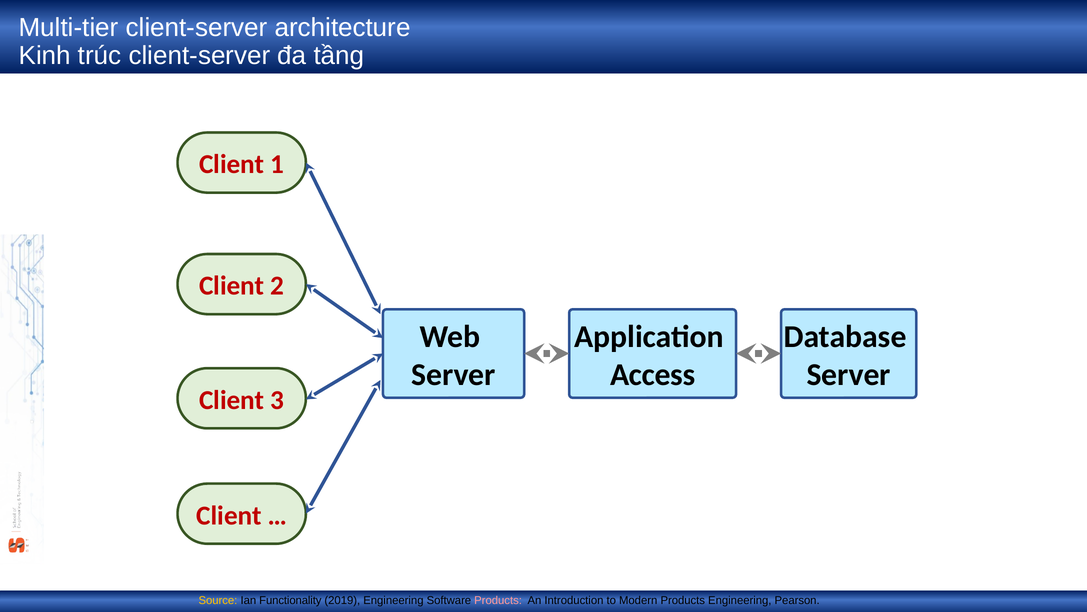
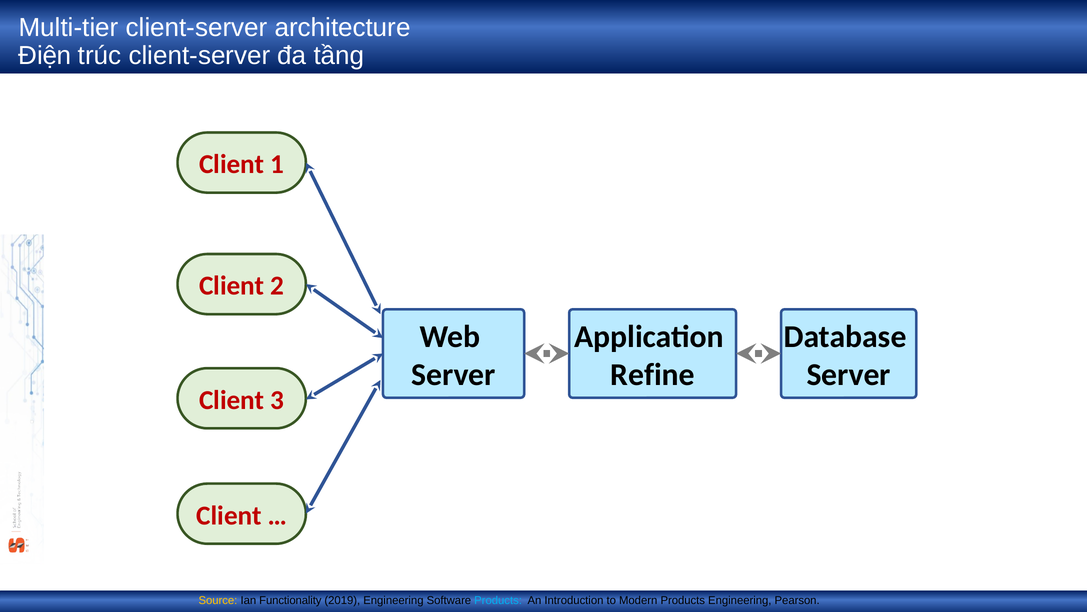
Kinh: Kinh -> Điện (45, 56)
Access: Access -> Refine (653, 374)
Products colour: pink -> light blue (498, 600)
